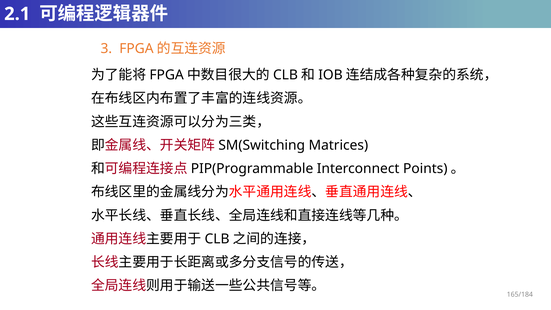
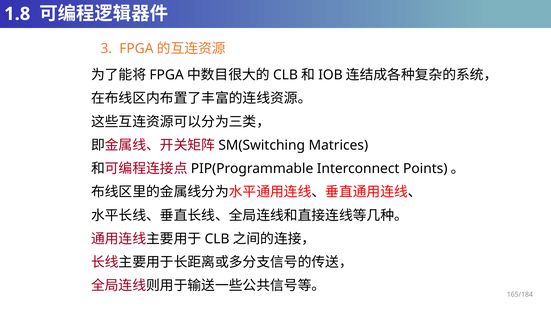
2.1: 2.1 -> 1.8 (17, 14)
